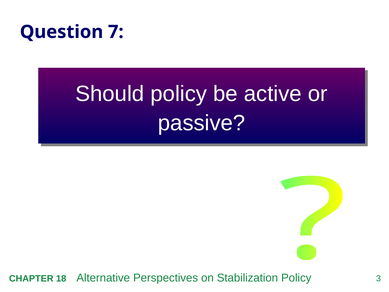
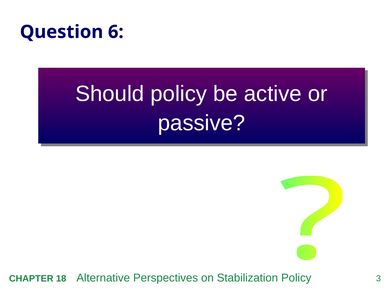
7: 7 -> 6 (116, 32)
